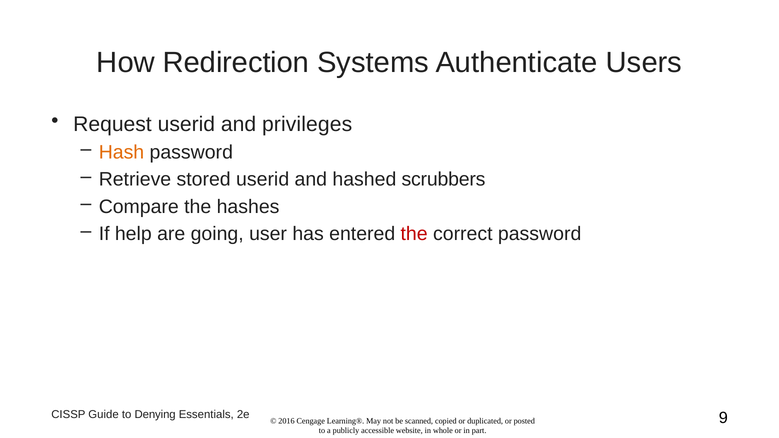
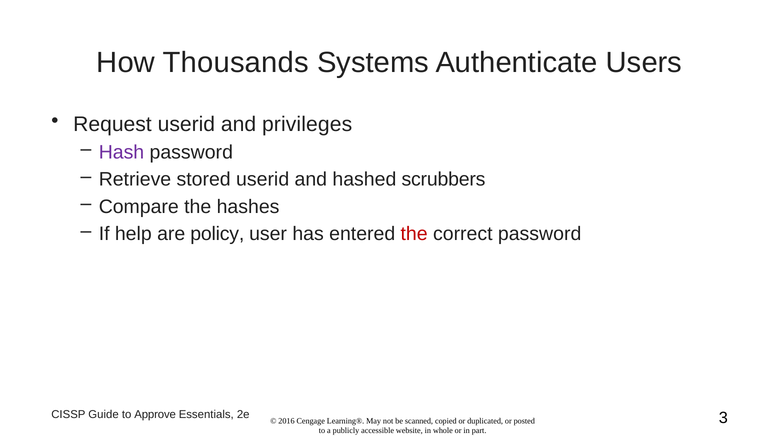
Redirection: Redirection -> Thousands (236, 63)
Hash colour: orange -> purple (121, 152)
going: going -> policy (217, 234)
Denying: Denying -> Approve (155, 415)
9: 9 -> 3 (723, 418)
